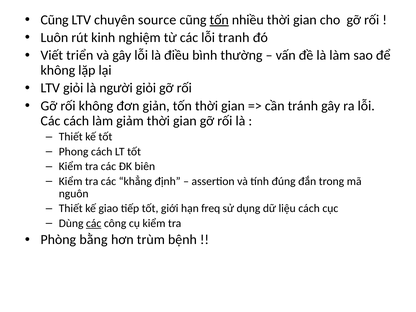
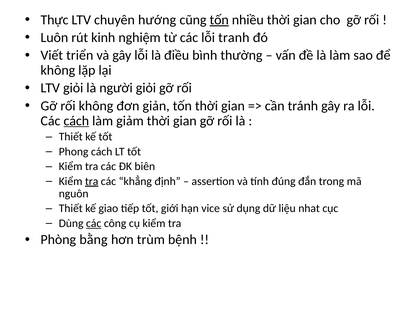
Cũng: Cũng -> Thực (55, 20)
source: source -> hướng (157, 20)
cách underline: none -> present (76, 121)
tra underline: none -> present (92, 181)
freq: freq -> vice (211, 208)
liệu cách: cách -> nhat (309, 208)
